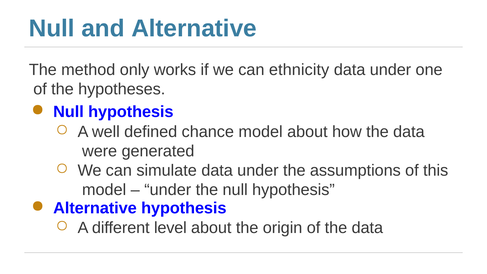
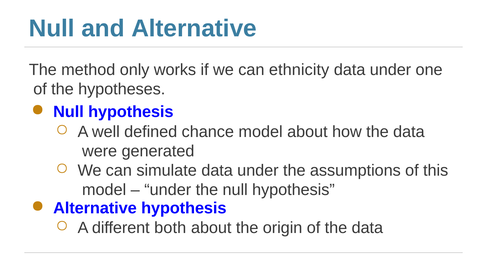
level: level -> both (170, 228)
